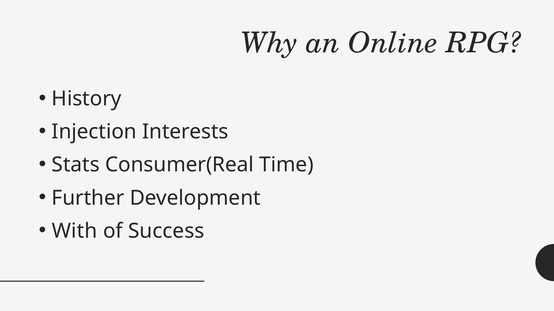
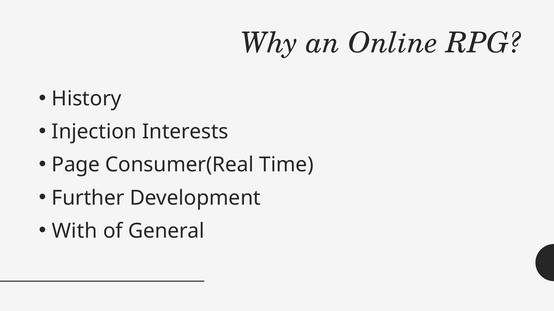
Stats: Stats -> Page (76, 165)
Success: Success -> General (166, 231)
